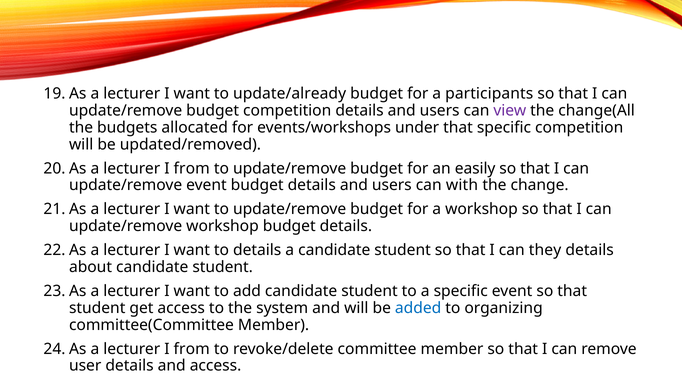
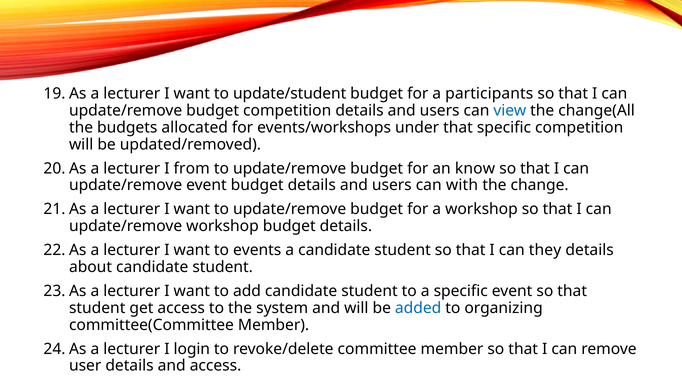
update/already: update/already -> update/student (290, 94)
view colour: purple -> blue (510, 110)
easily: easily -> know (475, 168)
to details: details -> events (257, 250)
from: from -> login (192, 349)
